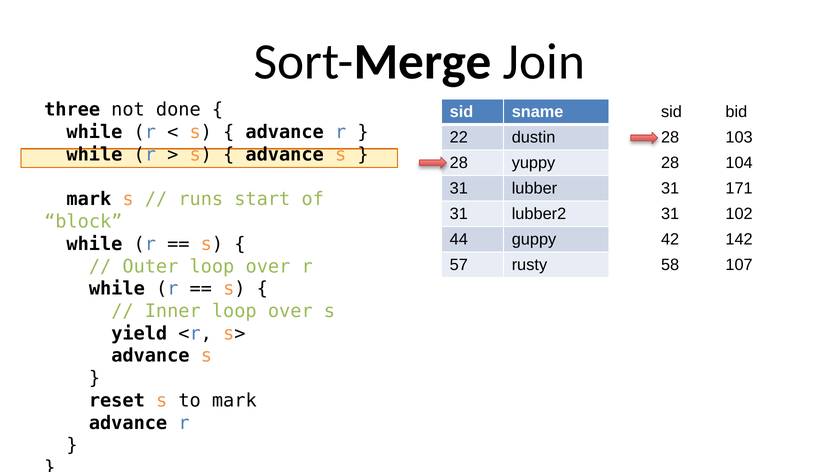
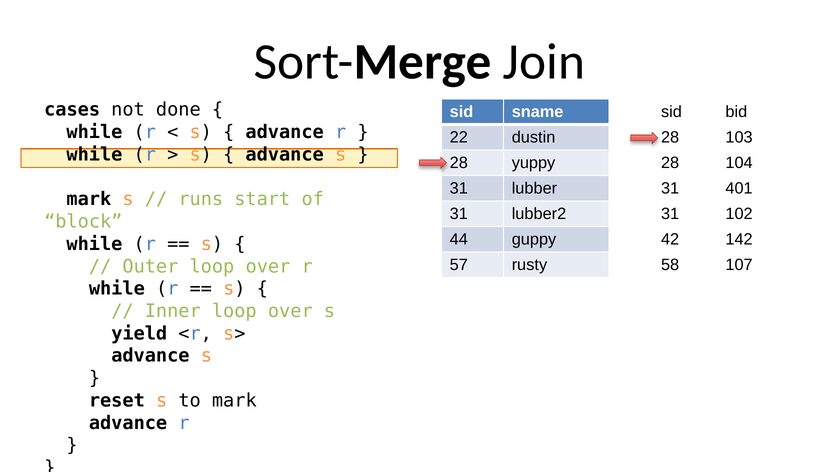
three: three -> cases (72, 110)
171: 171 -> 401 (739, 188)
